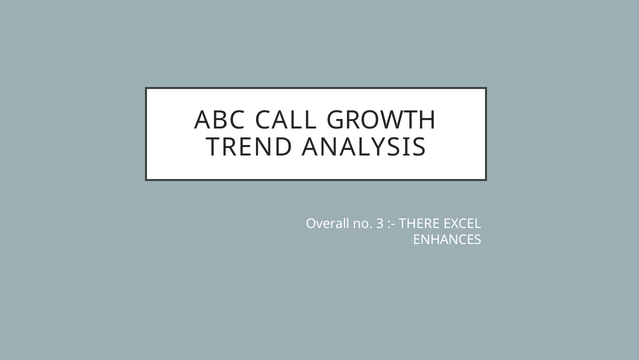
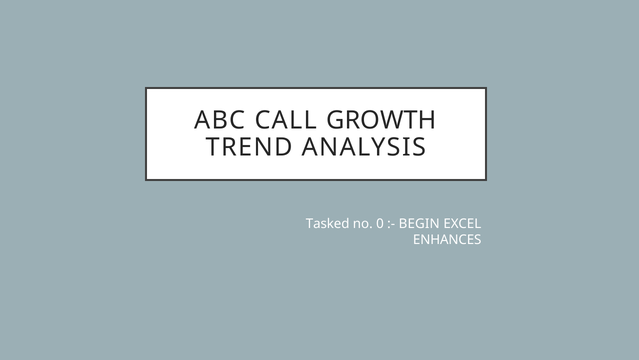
Overall: Overall -> Tasked (328, 224)
3: 3 -> 0 (380, 224)
THERE: THERE -> BEGIN (419, 224)
